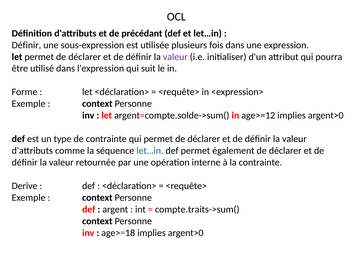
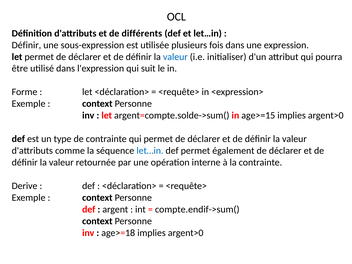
précédant: précédant -> différents (142, 33)
valeur colour: purple -> blue (175, 57)
age>=12: age>=12 -> age>=15 (258, 115)
compte.traits->sum(: compte.traits->sum( -> compte.endif->sum( (197, 209)
